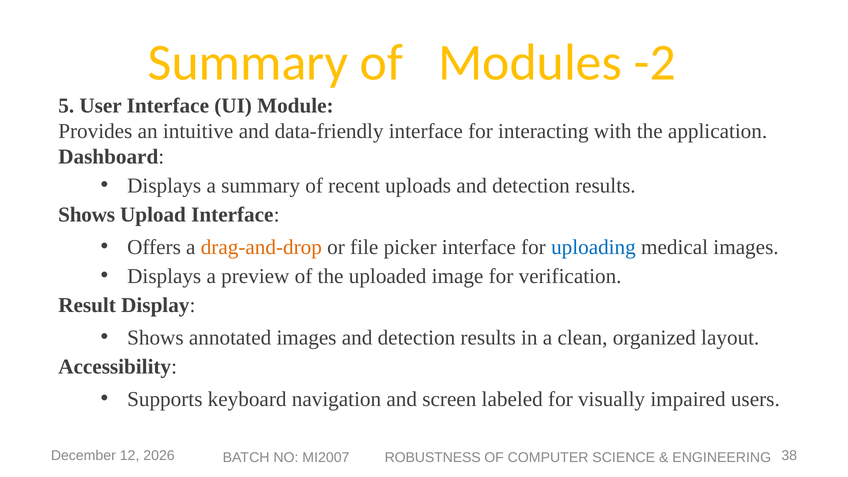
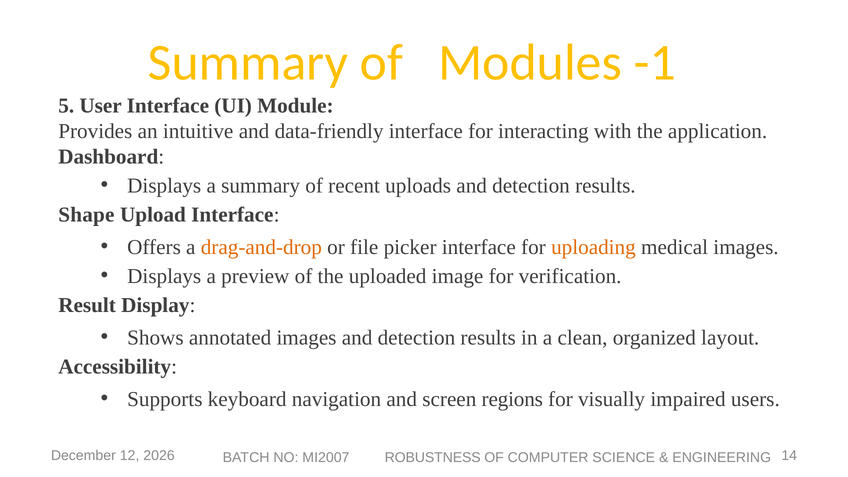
-2: -2 -> -1 (655, 62)
Shows: Shows -> Shape (86, 215)
uploading colour: blue -> orange (593, 247)
labeled: labeled -> regions (512, 399)
38: 38 -> 14 (789, 456)
